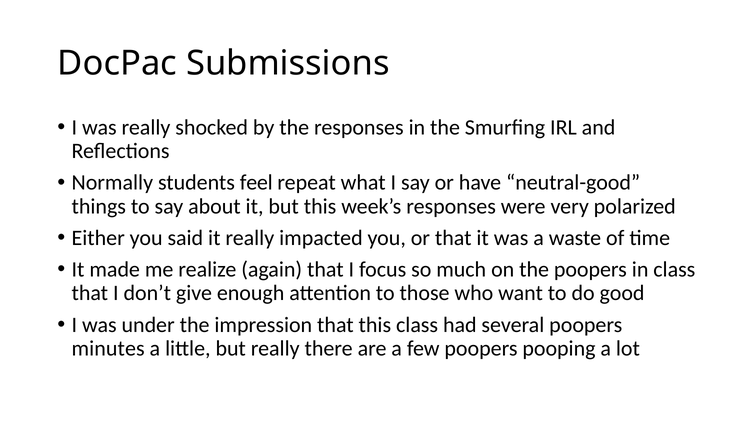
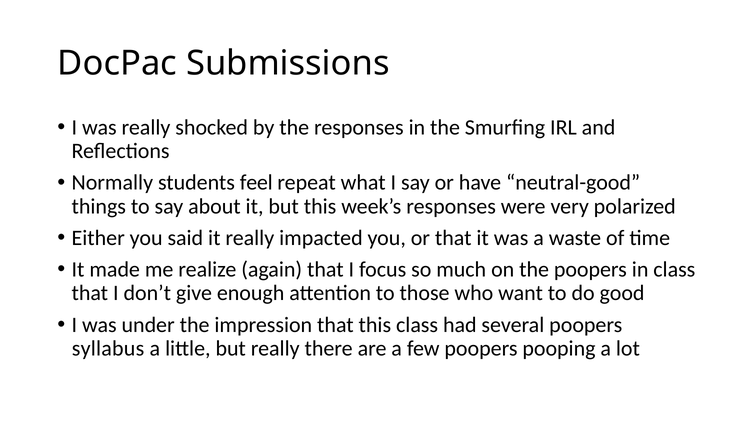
minutes: minutes -> syllabus (108, 349)
